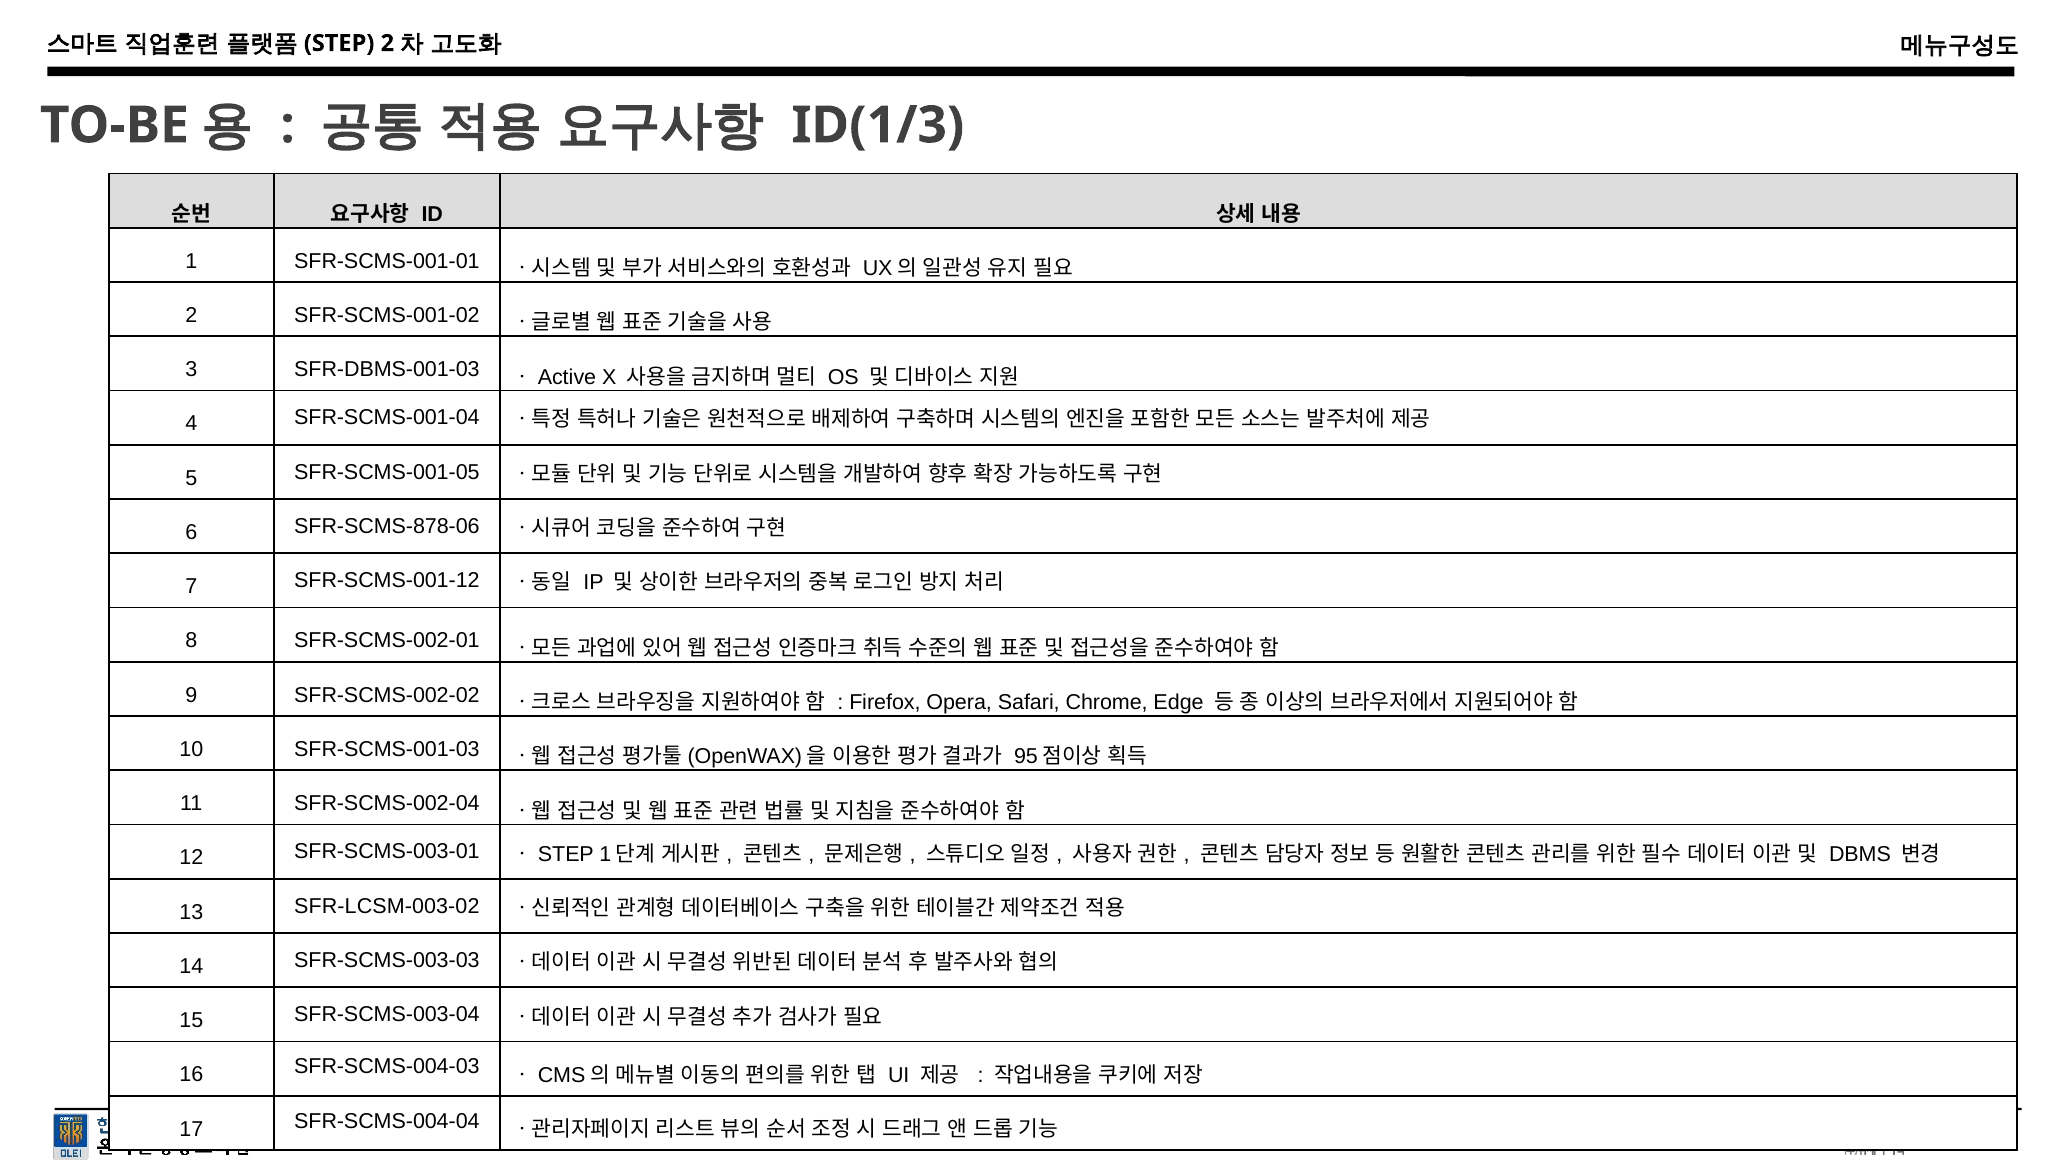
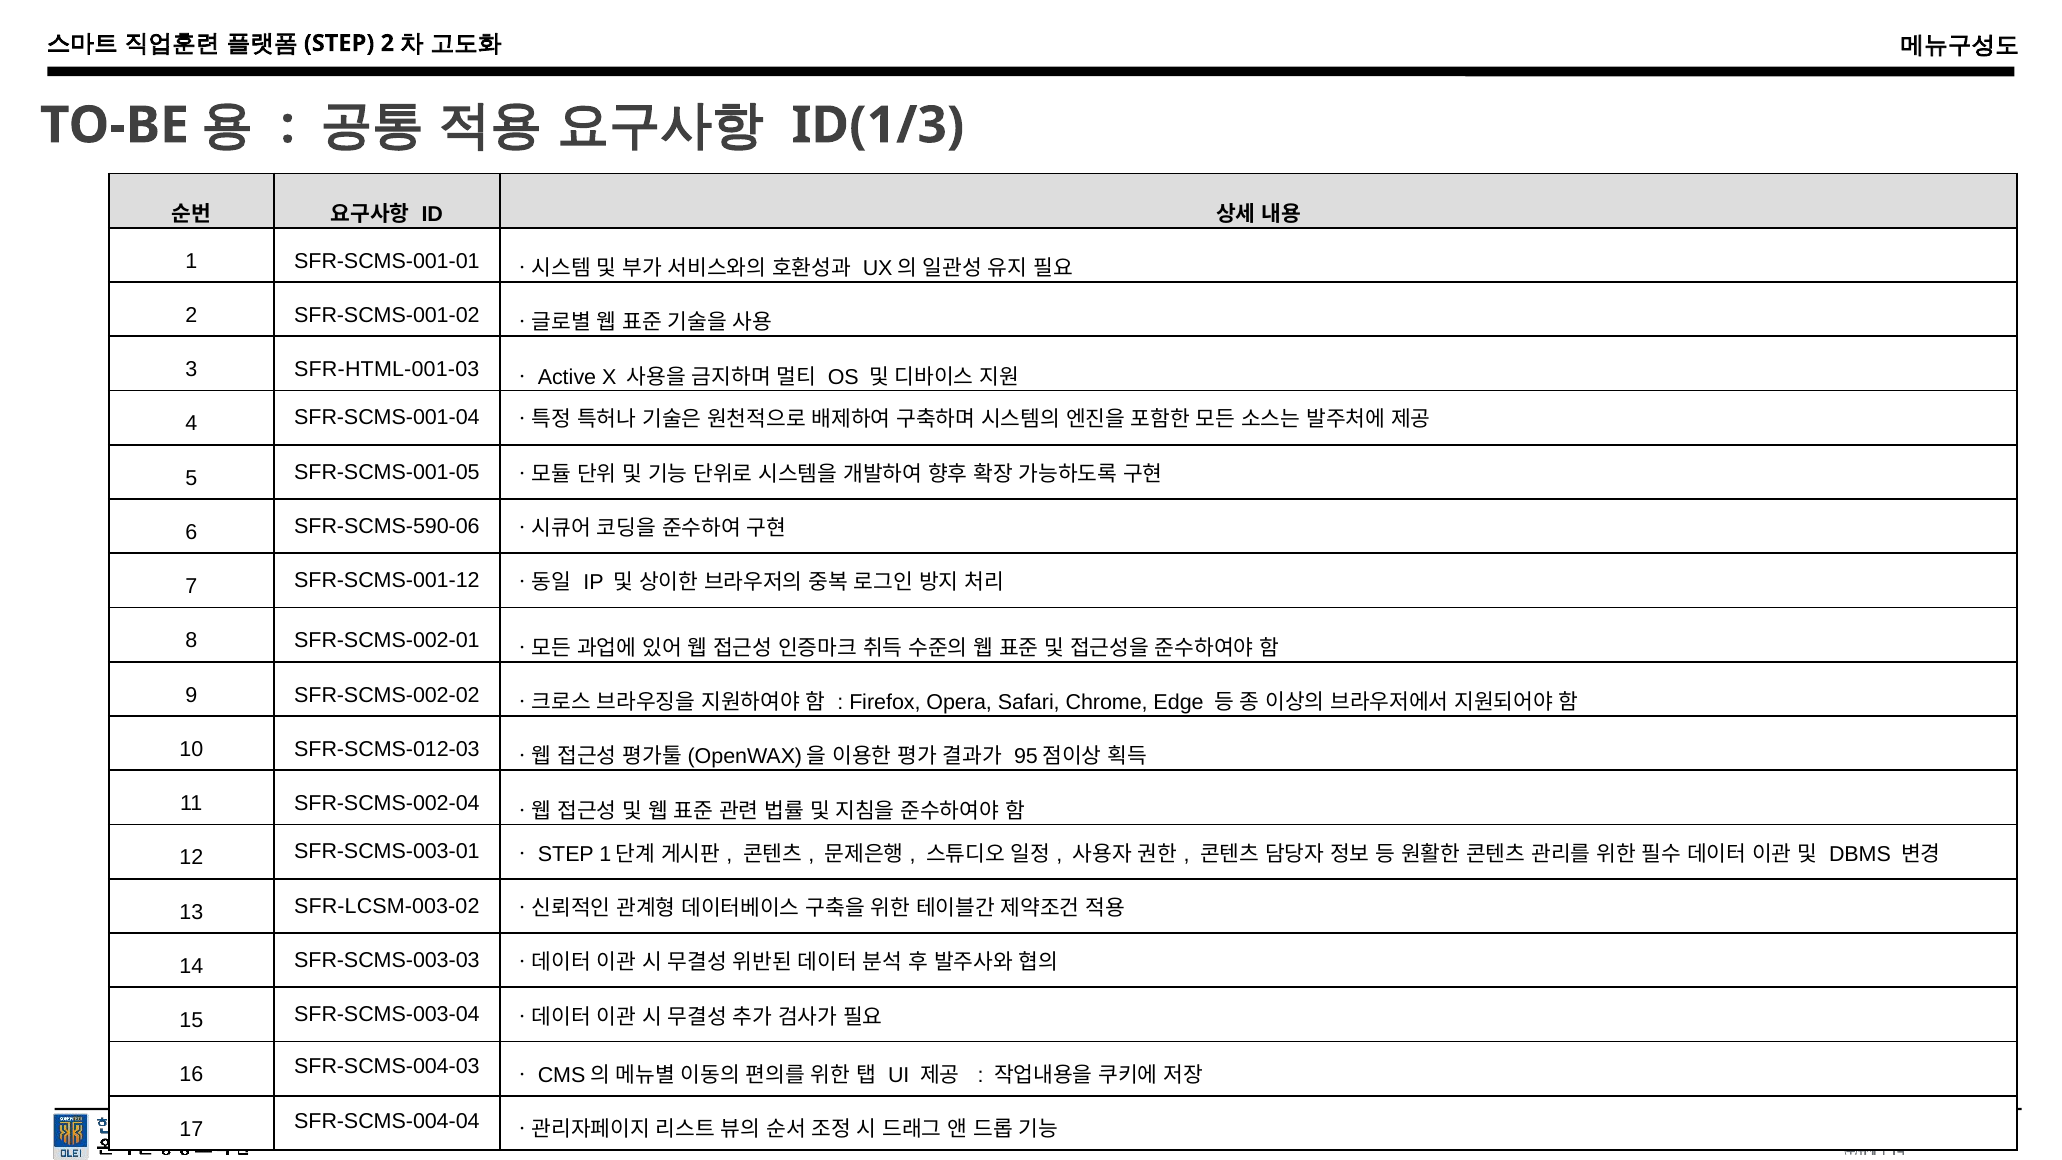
SFR-DBMS-001-03: SFR-DBMS-001-03 -> SFR-HTML-001-03 (387, 370)
SFR-SCMS-878-06: SFR-SCMS-878-06 -> SFR-SCMS-590-06 (387, 526)
SFR-SCMS-001-03: SFR-SCMS-001-03 -> SFR-SCMS-012-03 (387, 749)
